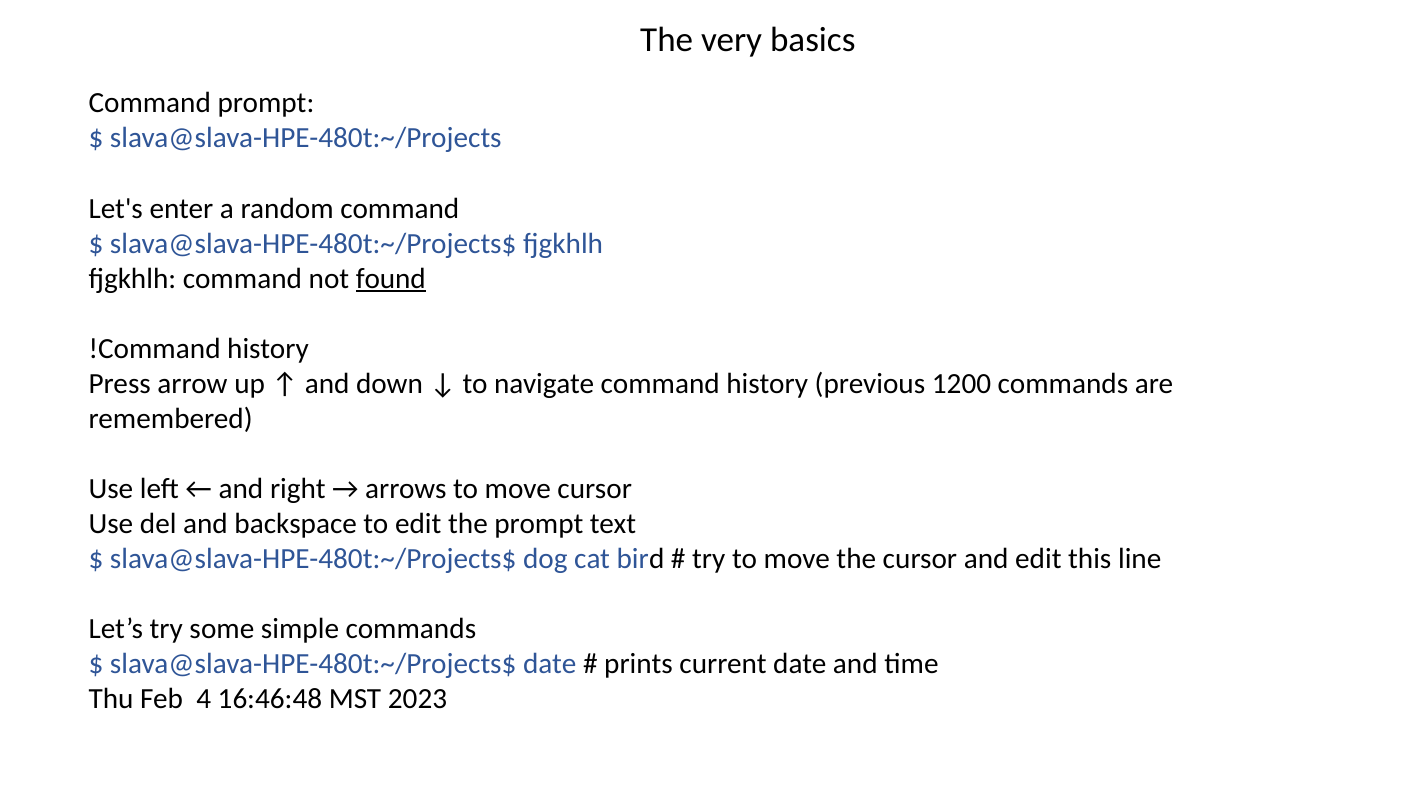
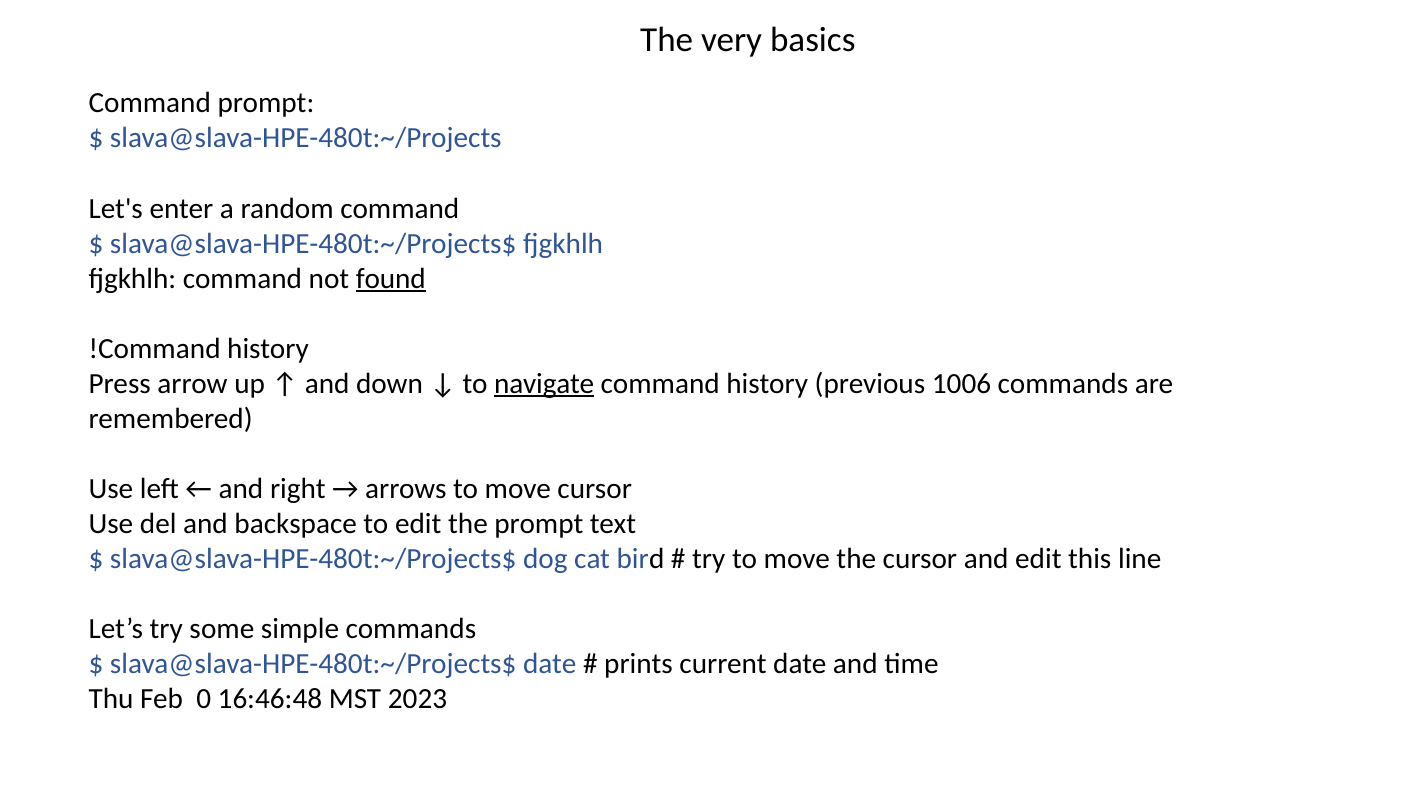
navigate underline: none -> present (544, 384)
1200: 1200 -> 1006 (962, 384)
4: 4 -> 0 (204, 699)
